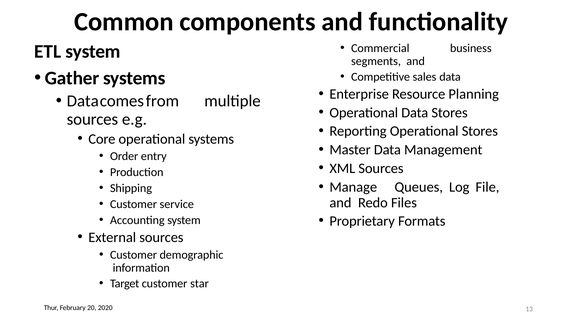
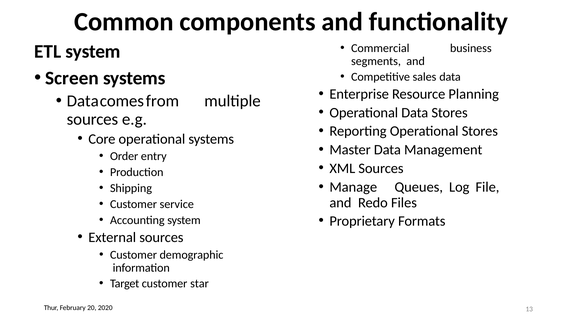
Gather: Gather -> Screen (72, 78)
